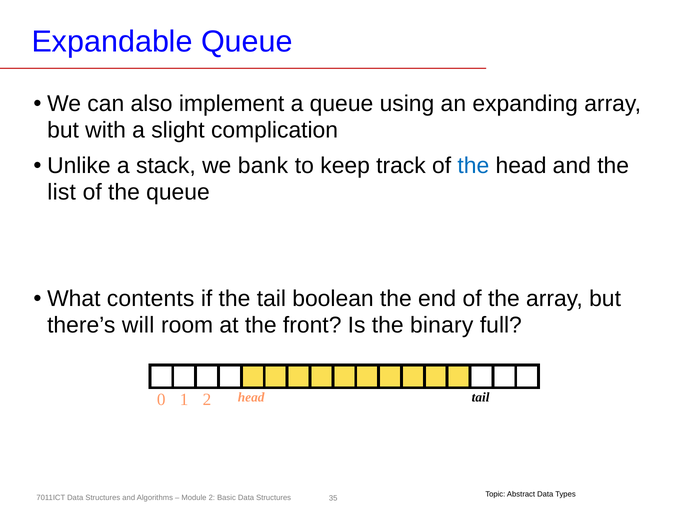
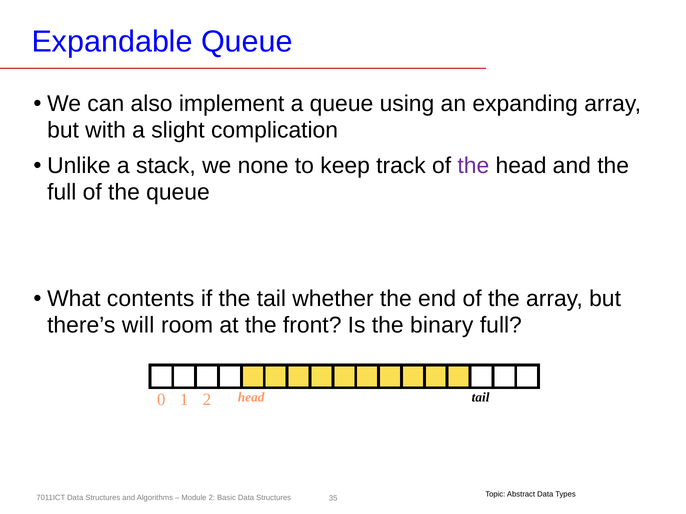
bank: bank -> none (263, 166)
the colour: blue -> purple (473, 166)
list: list -> full (62, 192)
boolean: boolean -> whether (333, 299)
